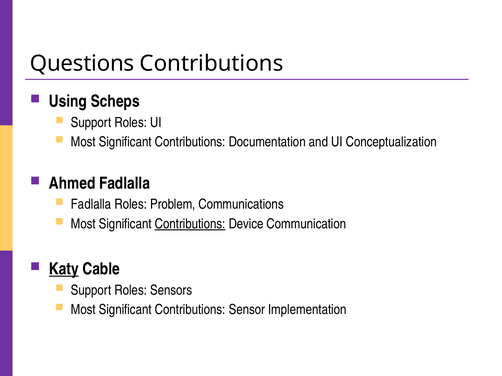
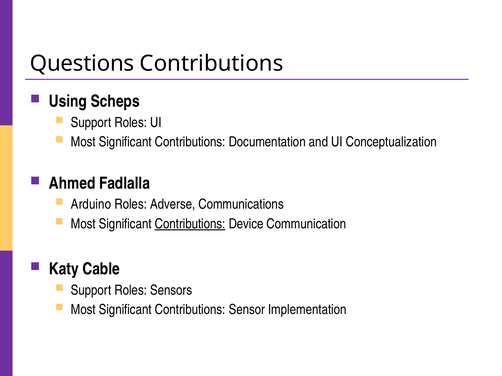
Fadlalla: Fadlalla -> Arduino (91, 205)
Problem: Problem -> Adverse (173, 205)
Katy underline: present -> none (64, 269)
